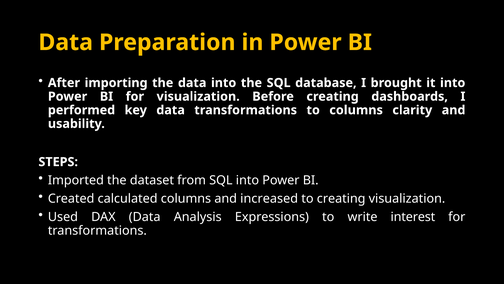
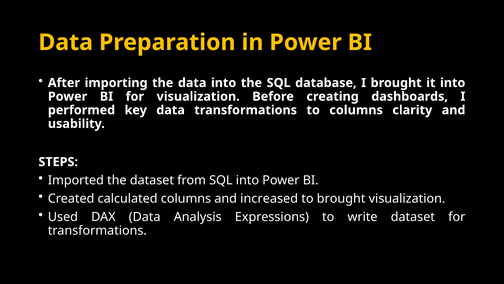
to creating: creating -> brought (341, 198)
write interest: interest -> dataset (413, 217)
